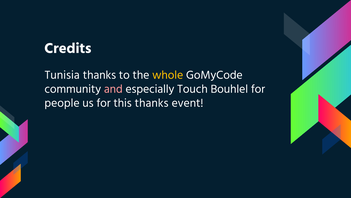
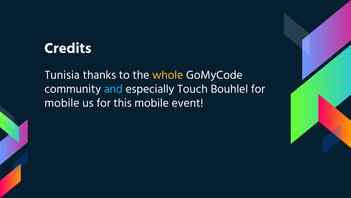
and colour: pink -> light blue (113, 89)
people: people -> mobile (62, 103)
this thanks: thanks -> mobile (152, 103)
